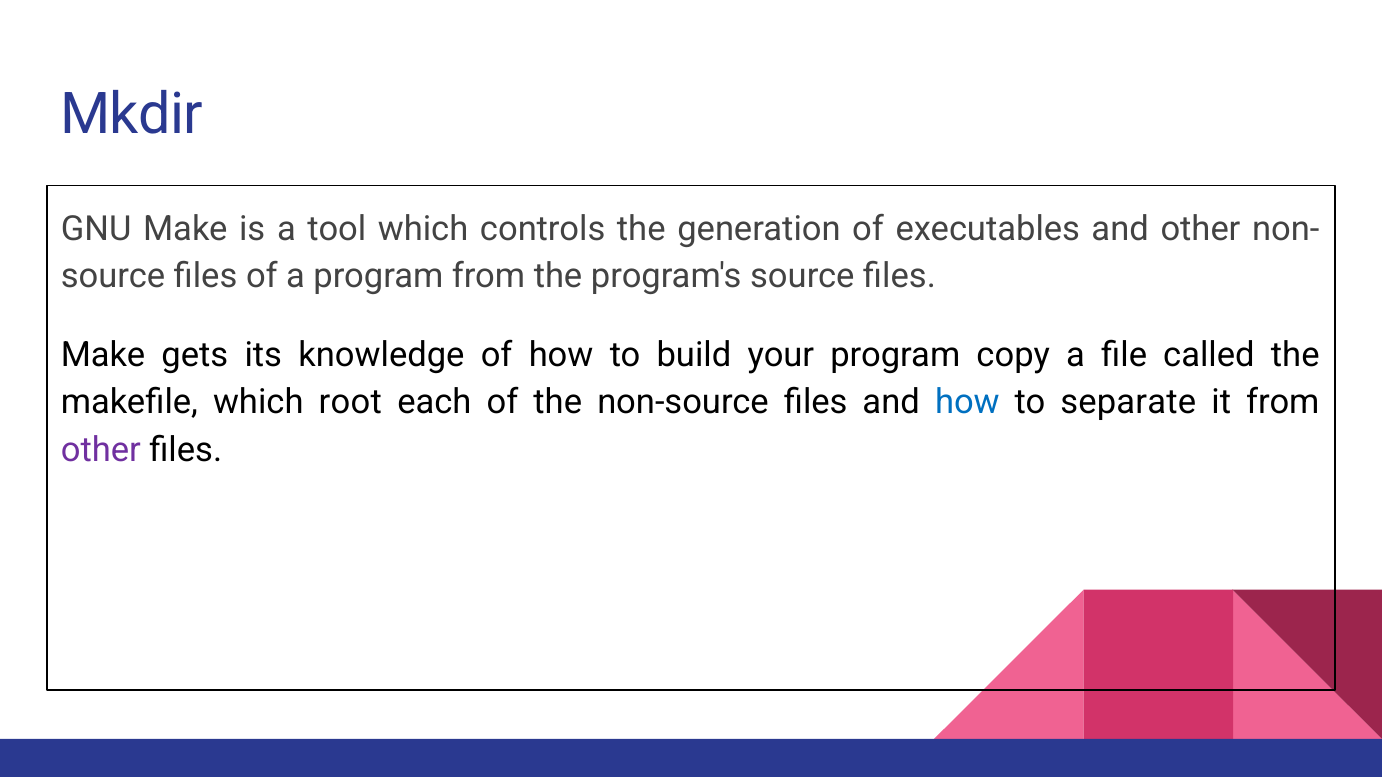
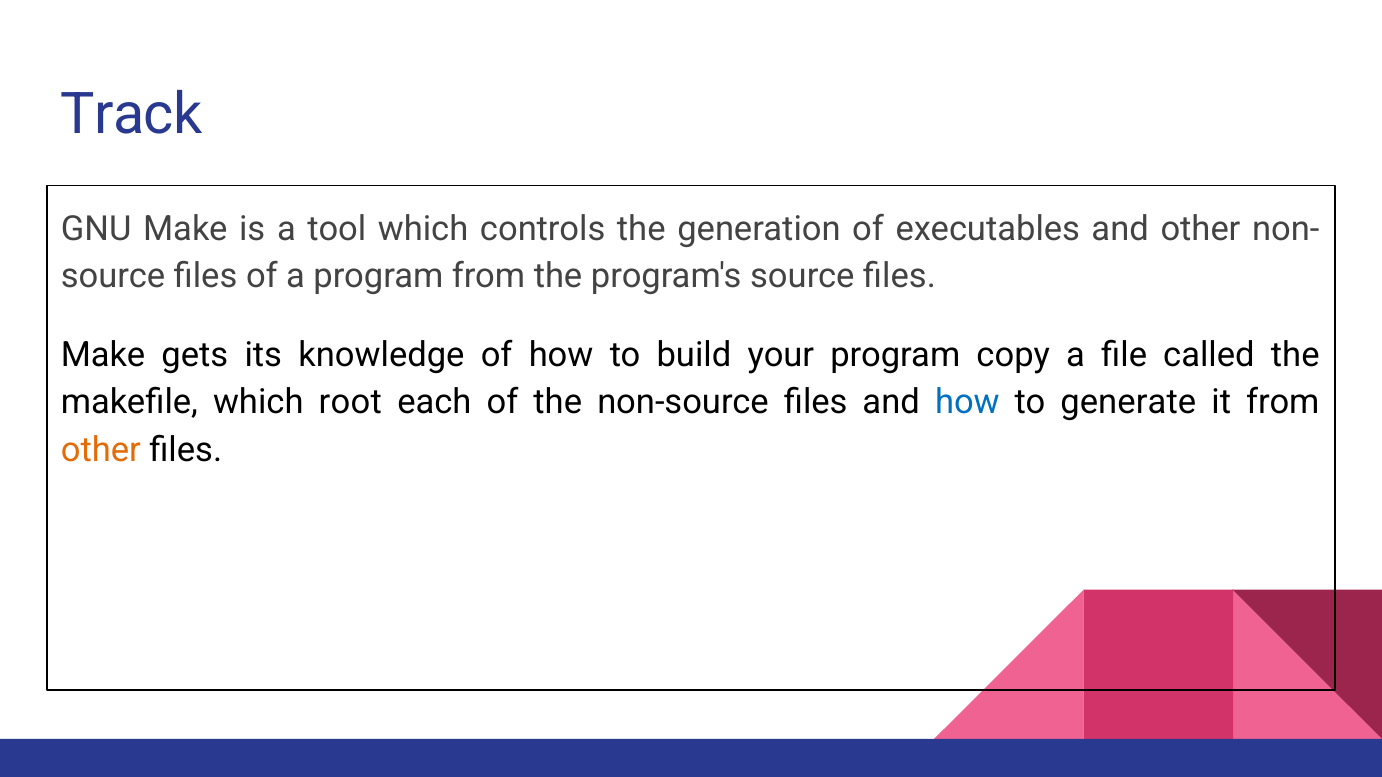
Mkdir: Mkdir -> Track (131, 114)
separate: separate -> generate (1128, 403)
other colour: purple -> orange (101, 450)
